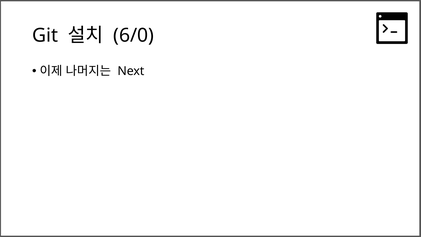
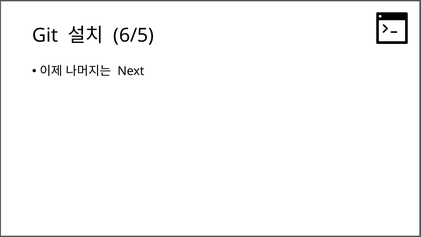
6/0: 6/0 -> 6/5 (134, 35)
